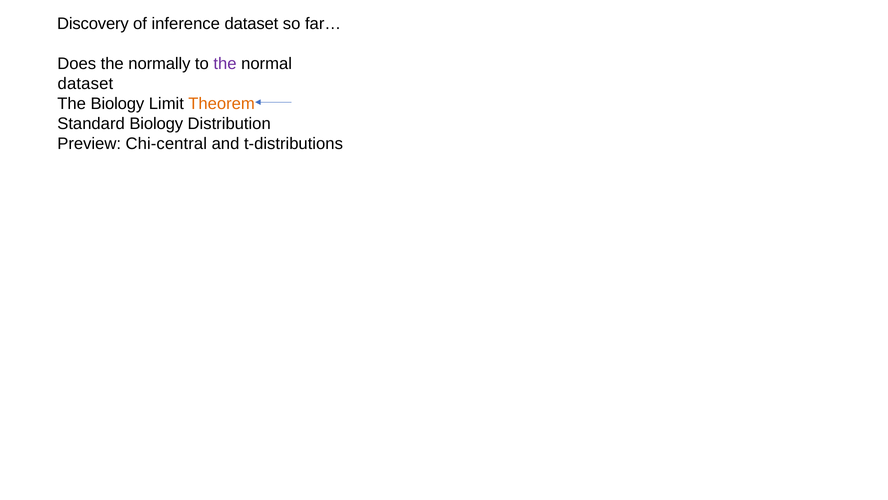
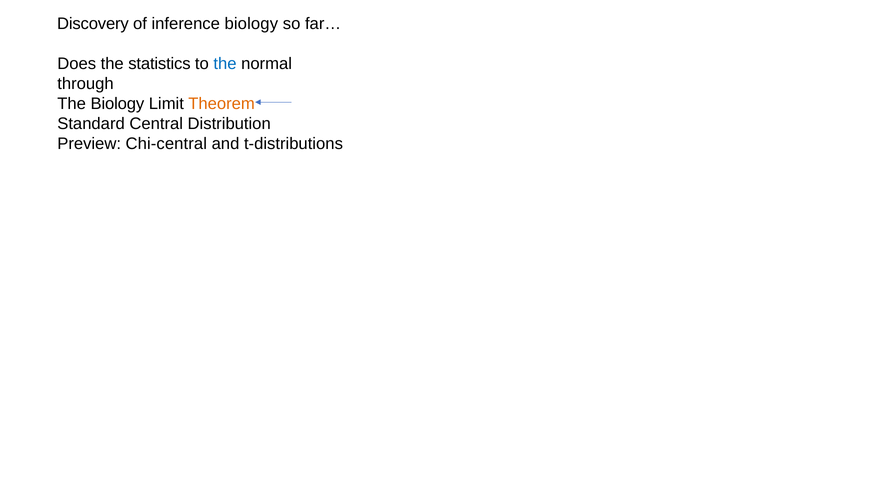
inference dataset: dataset -> biology (251, 24)
normally: normally -> statistics (159, 64)
the colour: purple -> blue (225, 64)
dataset: dataset -> through (85, 84)
Standard Biology: Biology -> Central (156, 124)
